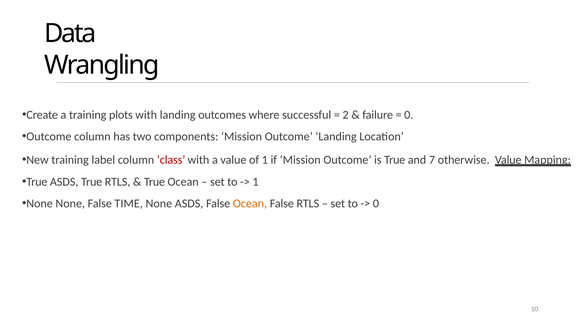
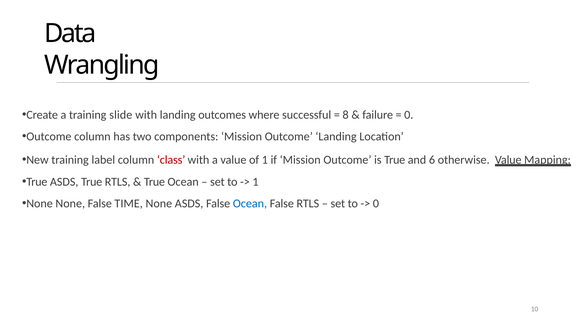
plots: plots -> slide (121, 115)
2: 2 -> 8 (346, 115)
7: 7 -> 6 (432, 160)
Ocean colour: orange -> blue (250, 204)
